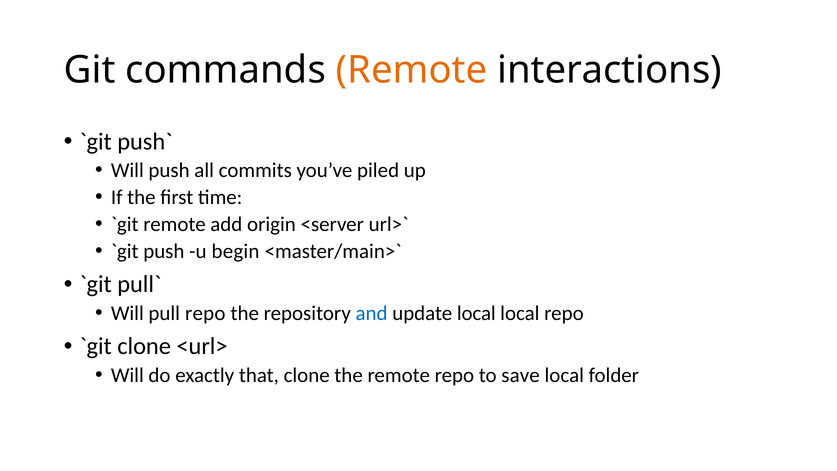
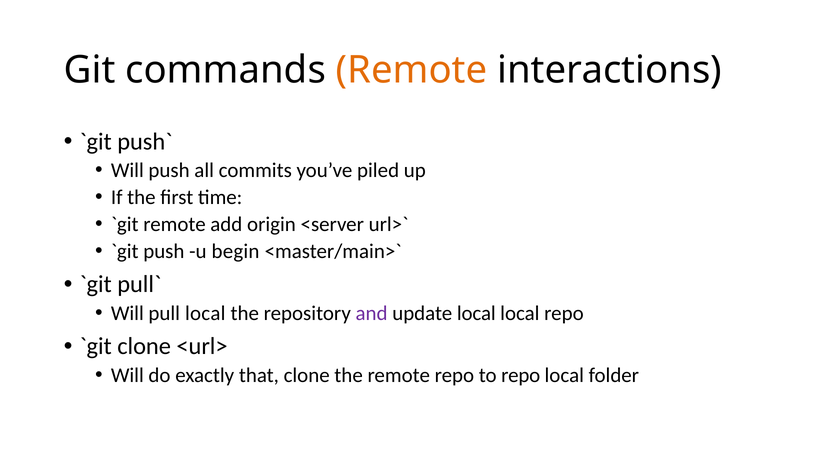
pull repo: repo -> local (205, 313)
and colour: blue -> purple (372, 313)
to save: save -> repo (521, 375)
